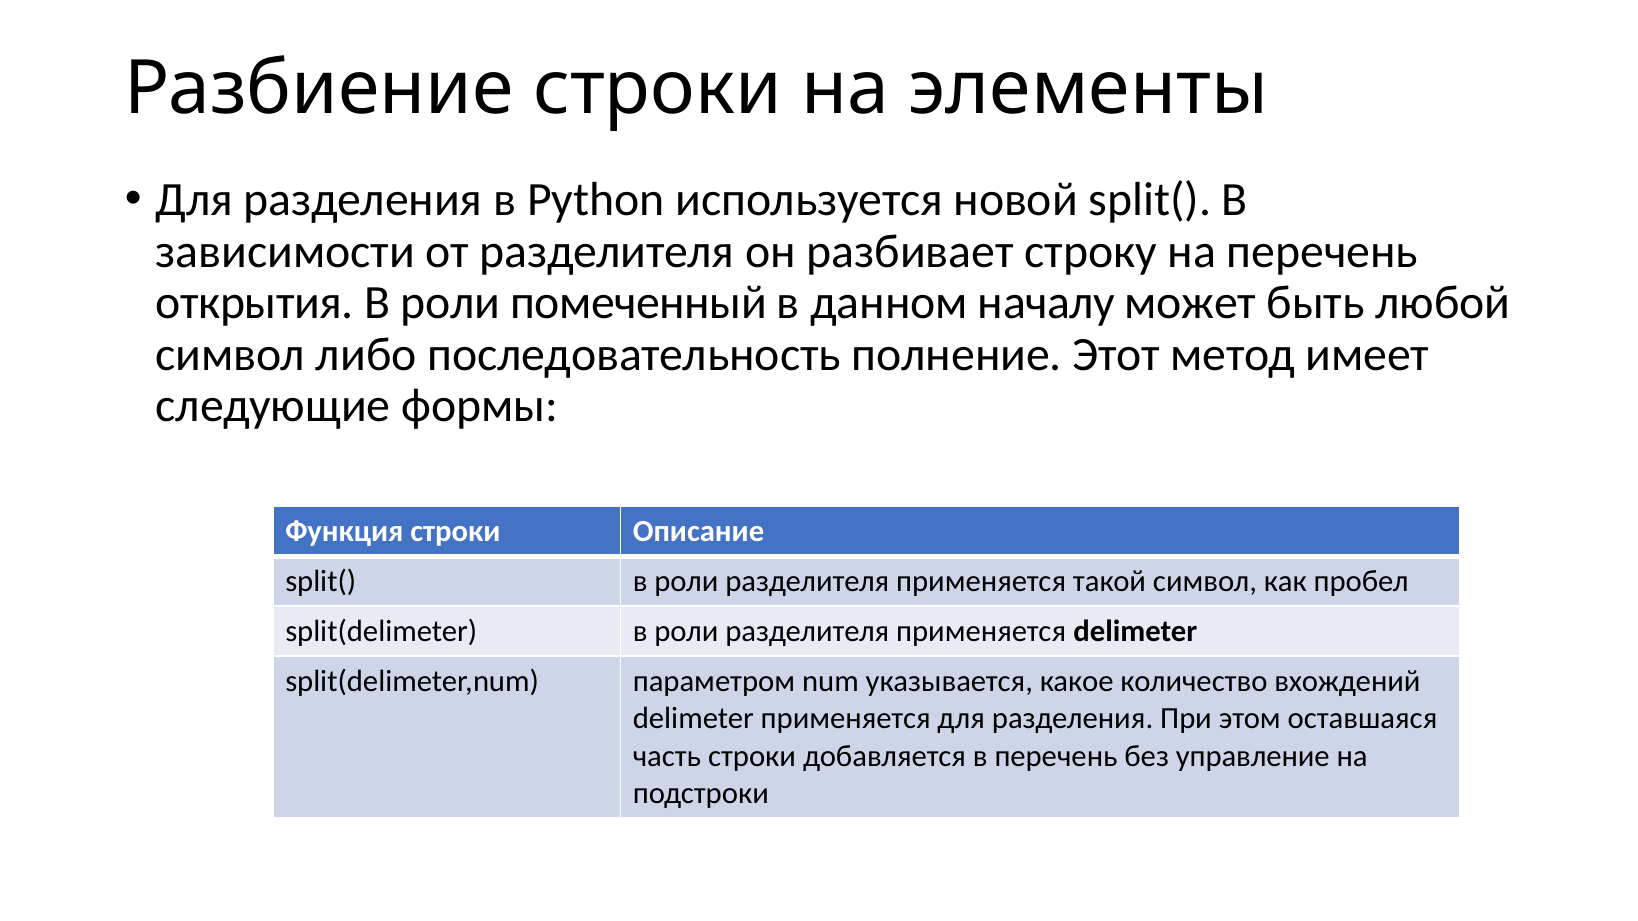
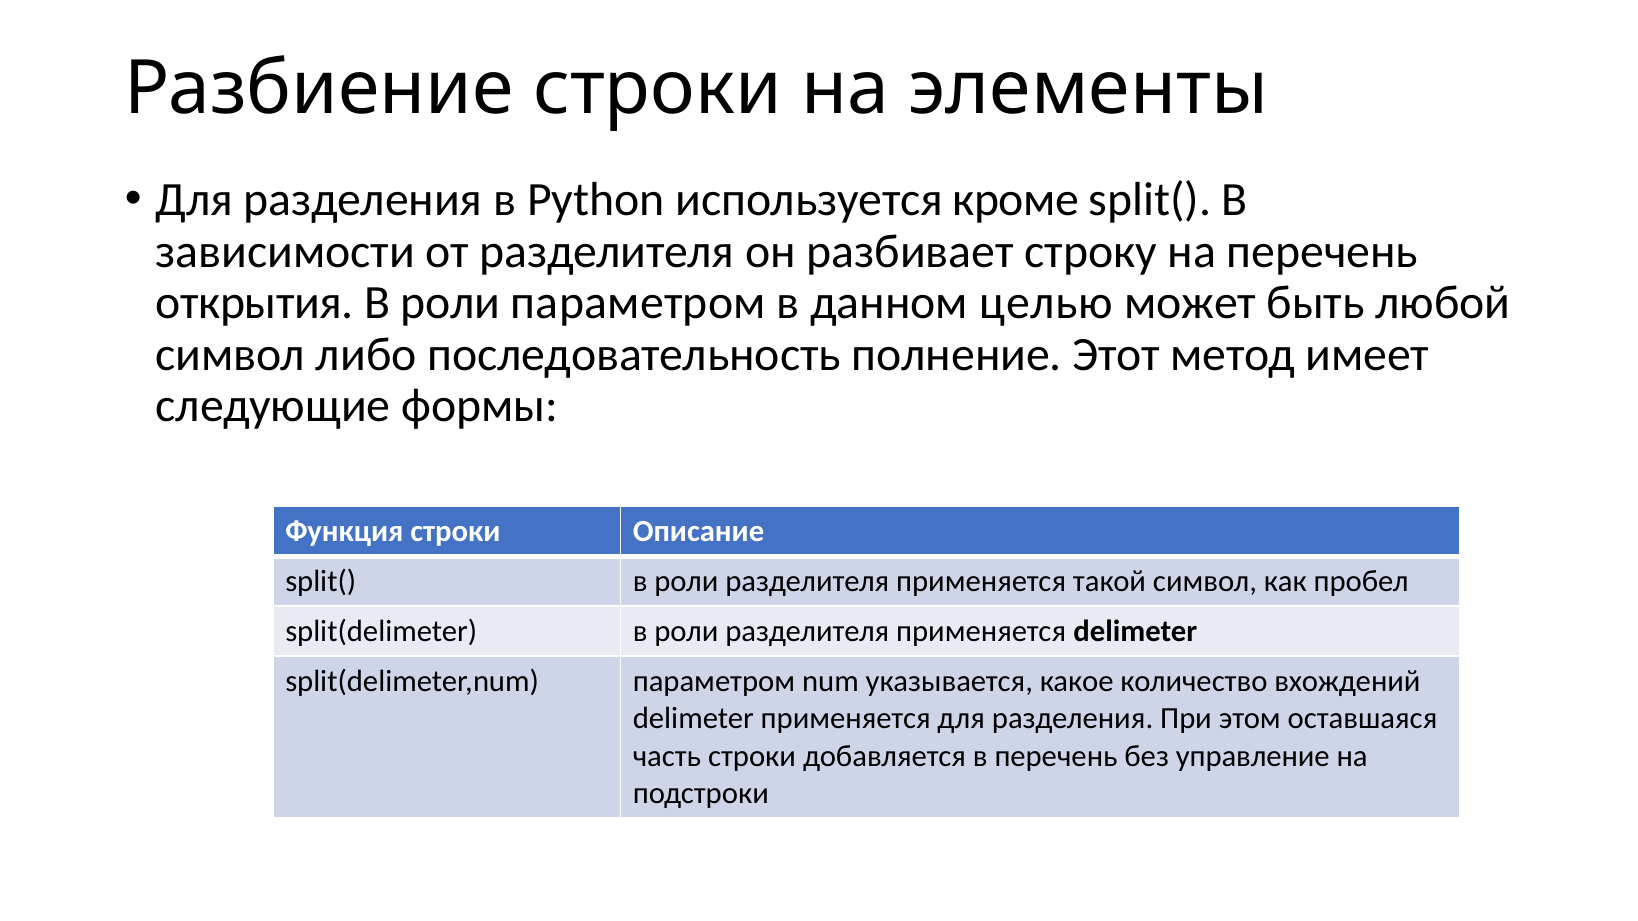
новой: новой -> кроме (1016, 200)
роли помеченный: помеченный -> параметром (638, 303)
началу: началу -> целью (1046, 303)
